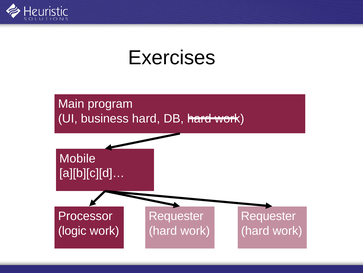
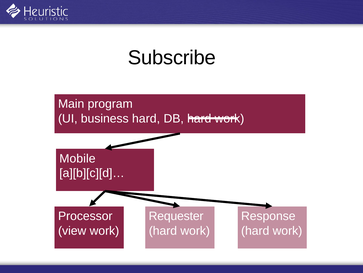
Exercises: Exercises -> Subscribe (172, 58)
Requester: Requester -> Response (268, 216)
logic: logic -> view (72, 230)
